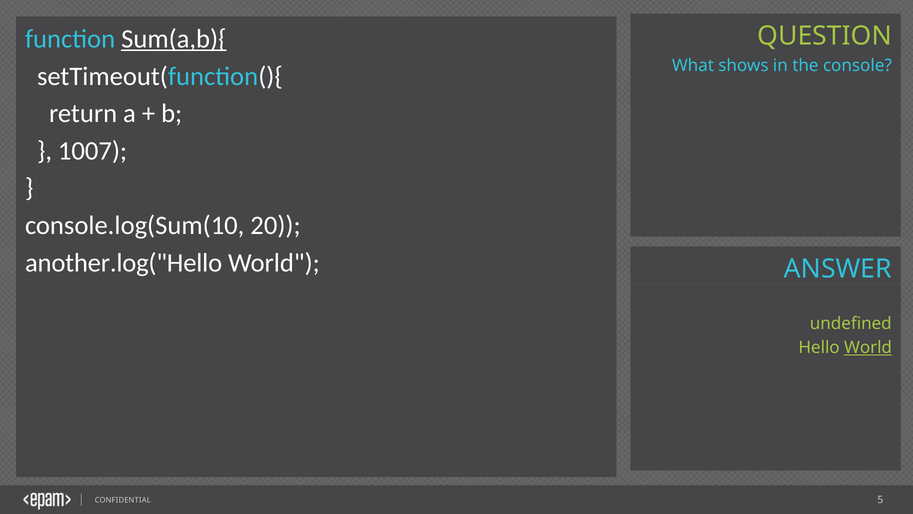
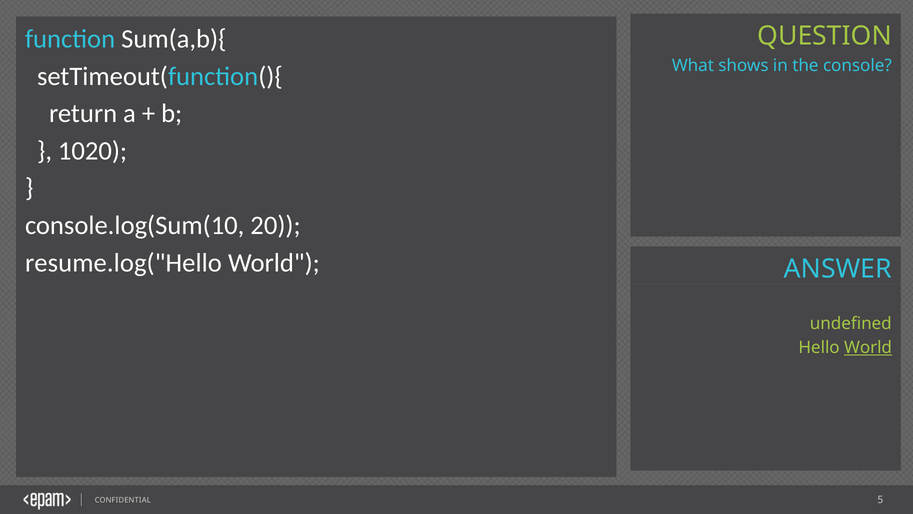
Sum(a,b){ underline: present -> none (174, 39)
1007: 1007 -> 1020 (93, 151)
another.log("Hello: another.log("Hello -> resume.log("Hello (123, 263)
